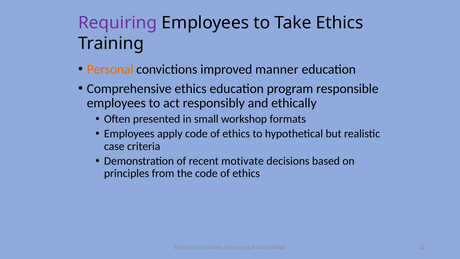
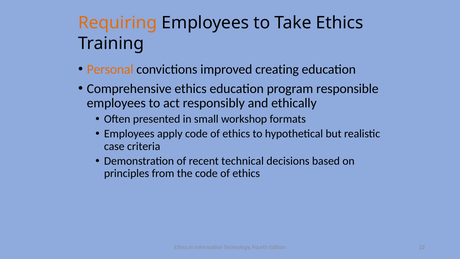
Requiring colour: purple -> orange (118, 23)
manner: manner -> creating (277, 69)
motivate: motivate -> technical (243, 161)
